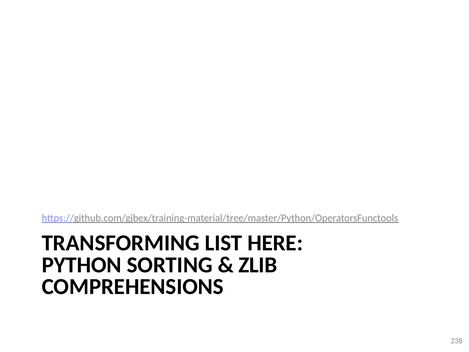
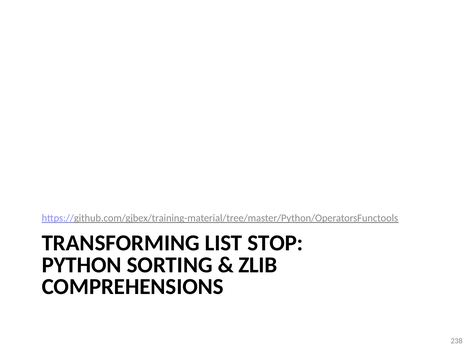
HERE: HERE -> STOP (275, 243)
